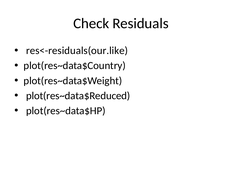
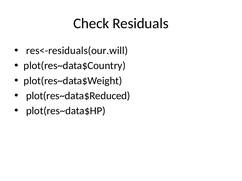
res<-residuals(our.like: res<-residuals(our.like -> res<-residuals(our.will (77, 51)
